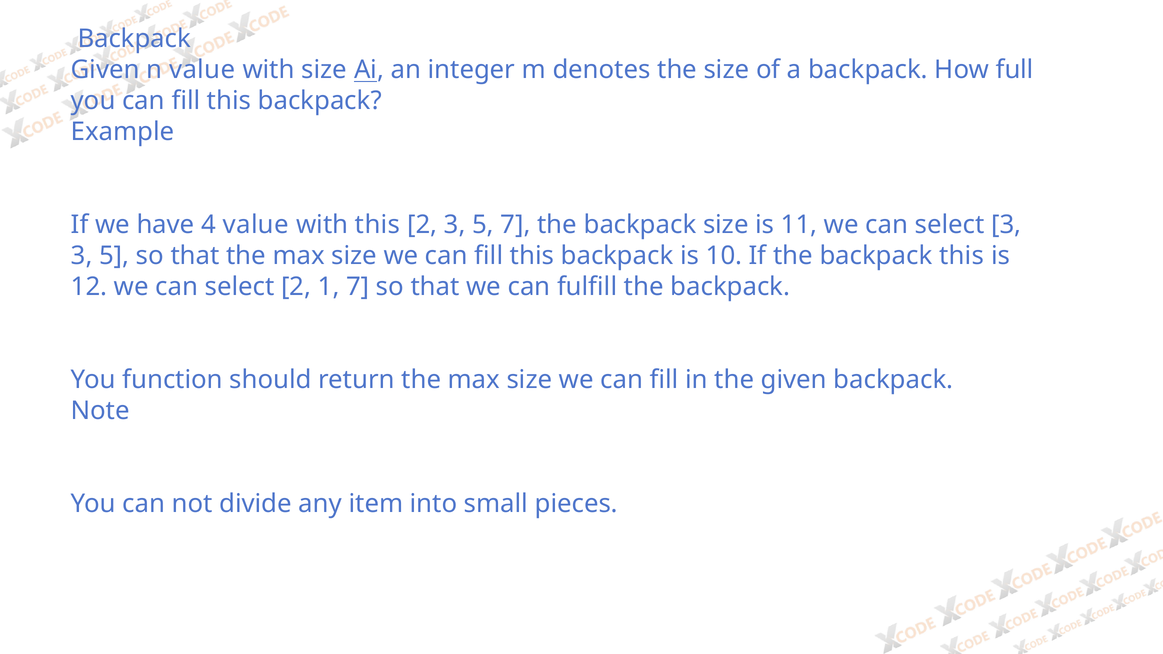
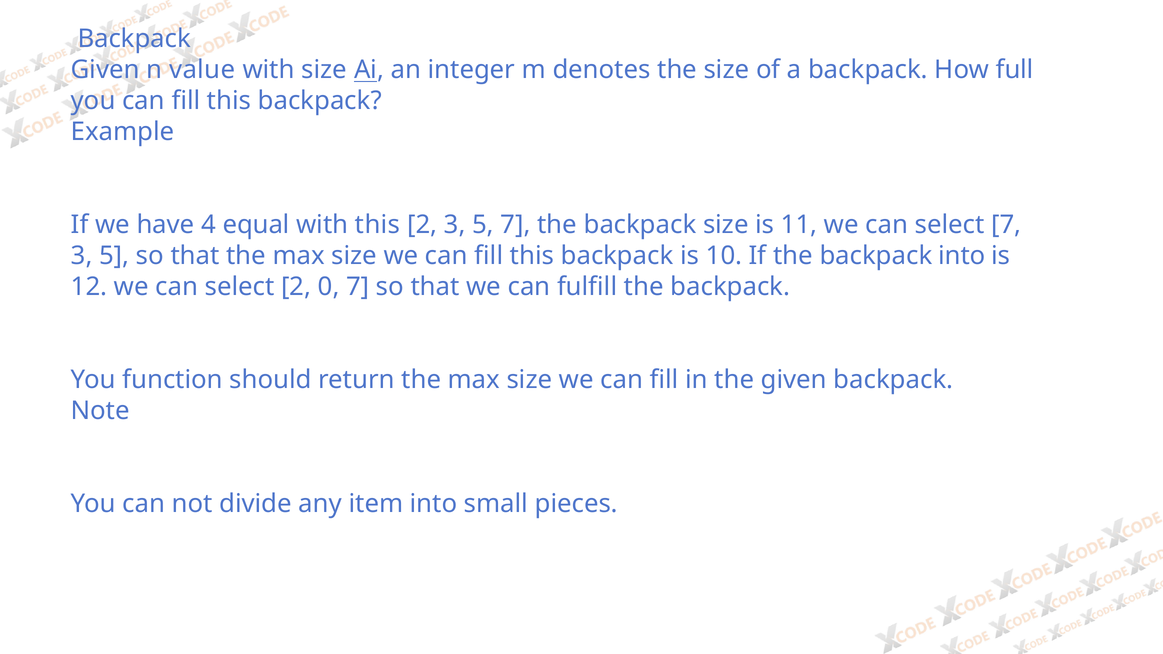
4 value: value -> equal (256, 225)
select 3: 3 -> 7 (1006, 225)
backpack this: this -> into (962, 256)
1: 1 -> 0 (329, 287)
